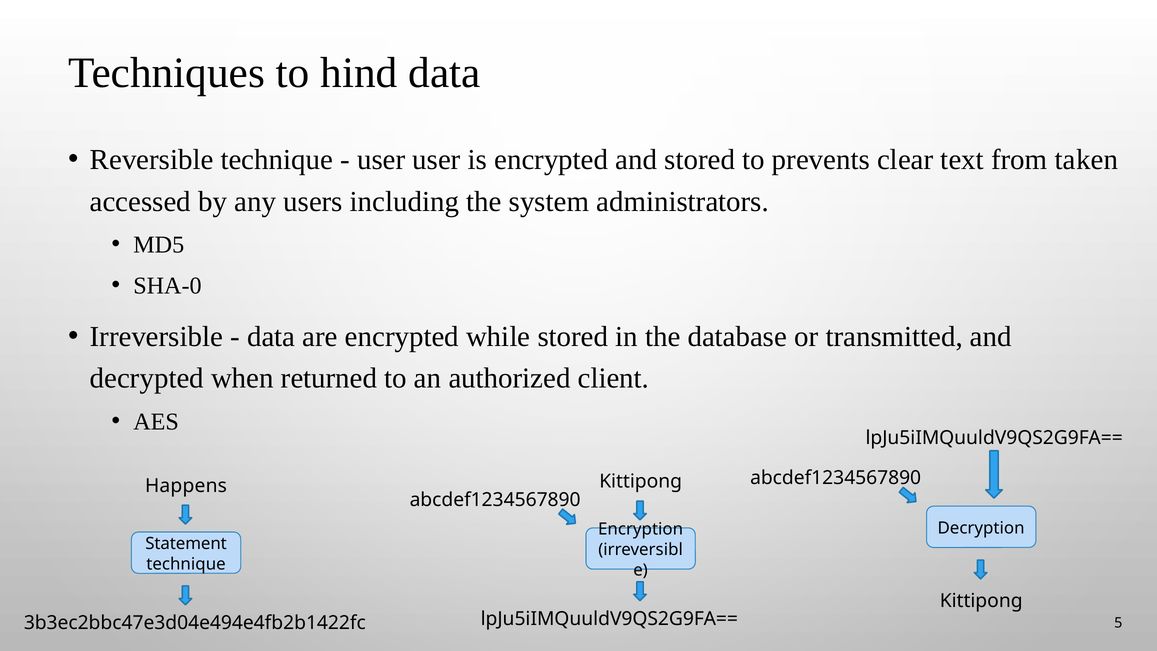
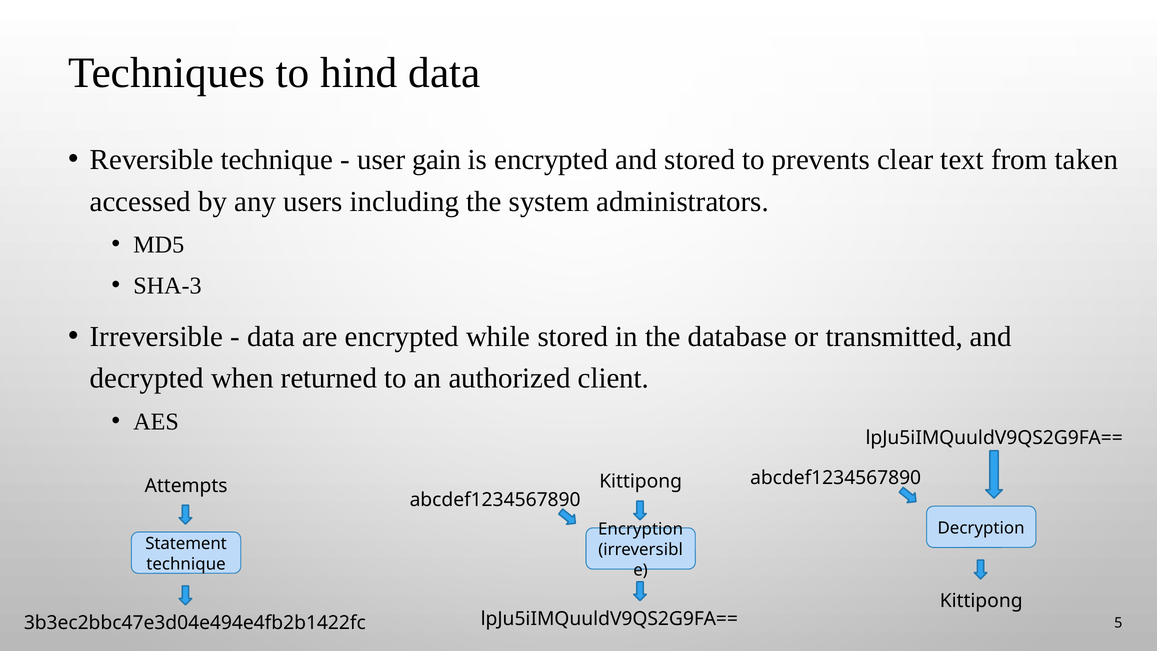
user user: user -> gain (437, 160)
SHA-0: SHA-0 -> SHA-3 (167, 286)
Happens: Happens -> Attempts (186, 486)
